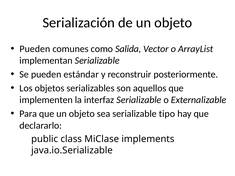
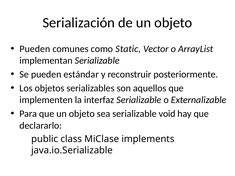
Salida: Salida -> Static (128, 49)
tipo: tipo -> void (167, 114)
